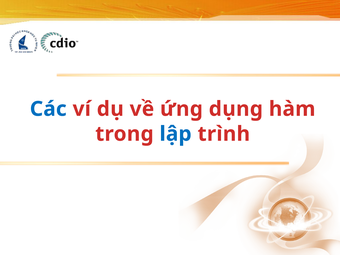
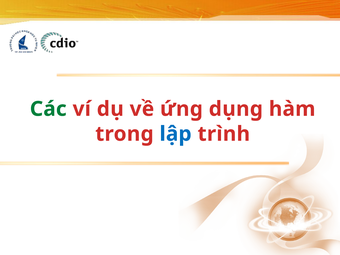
Các colour: blue -> green (48, 109)
